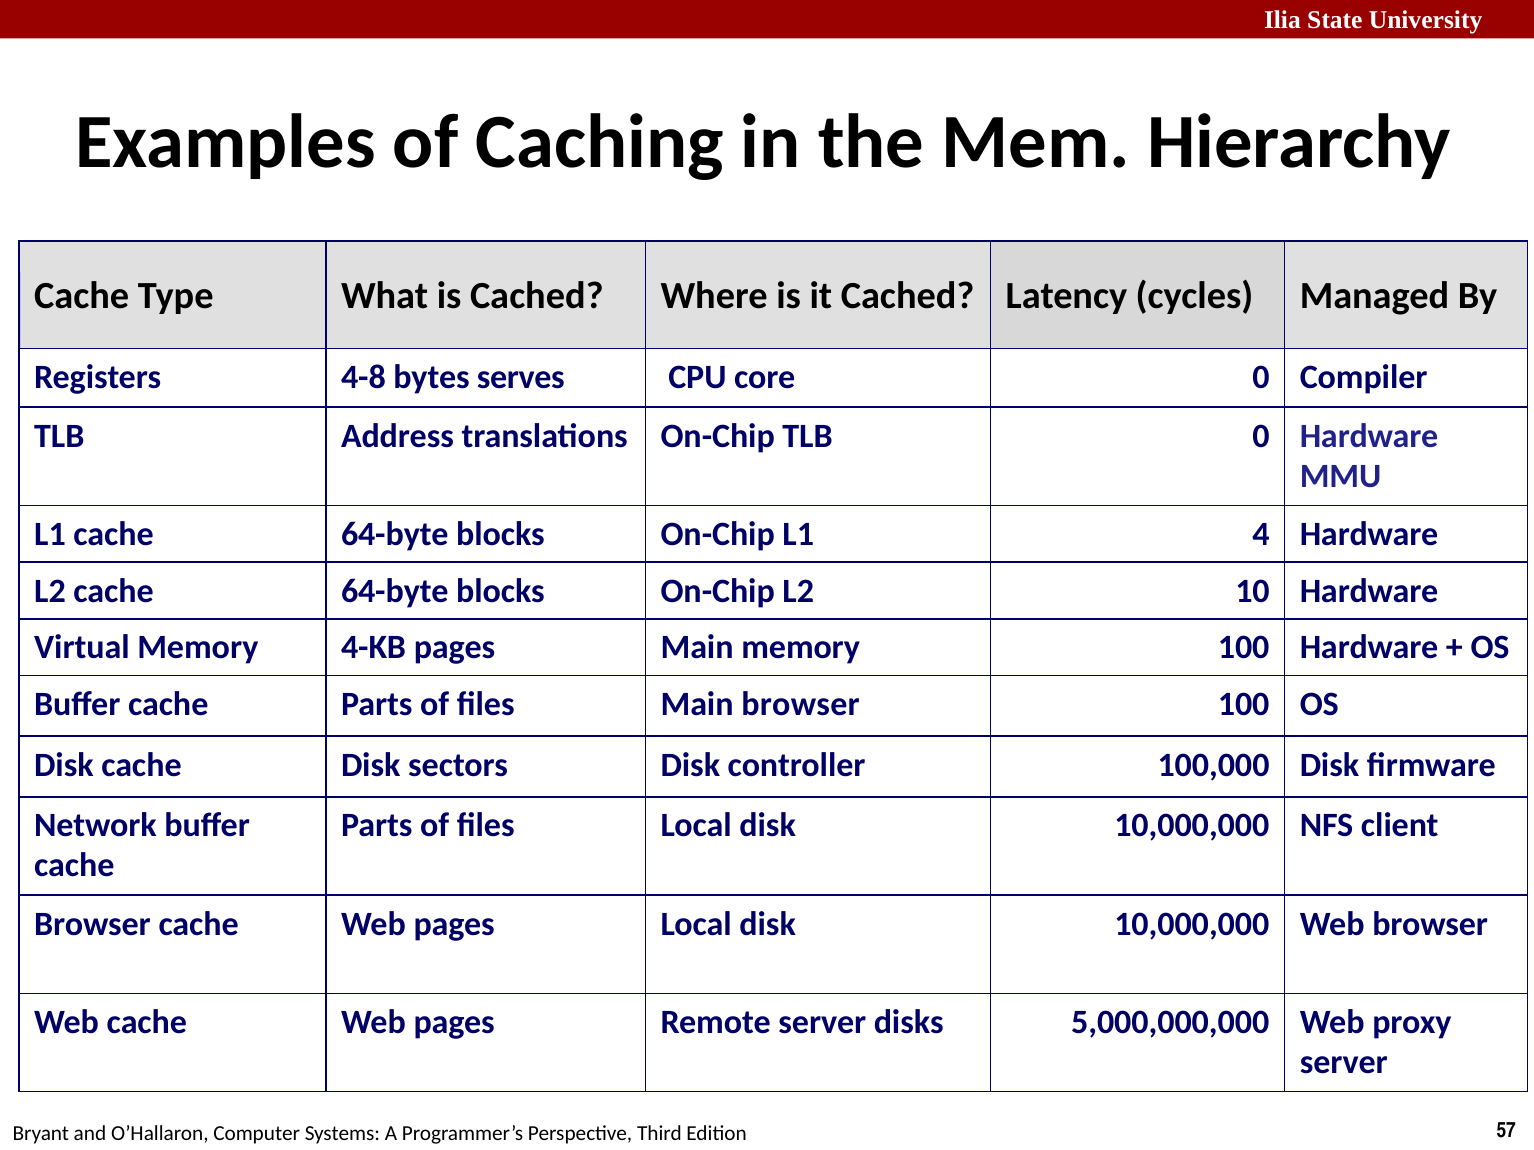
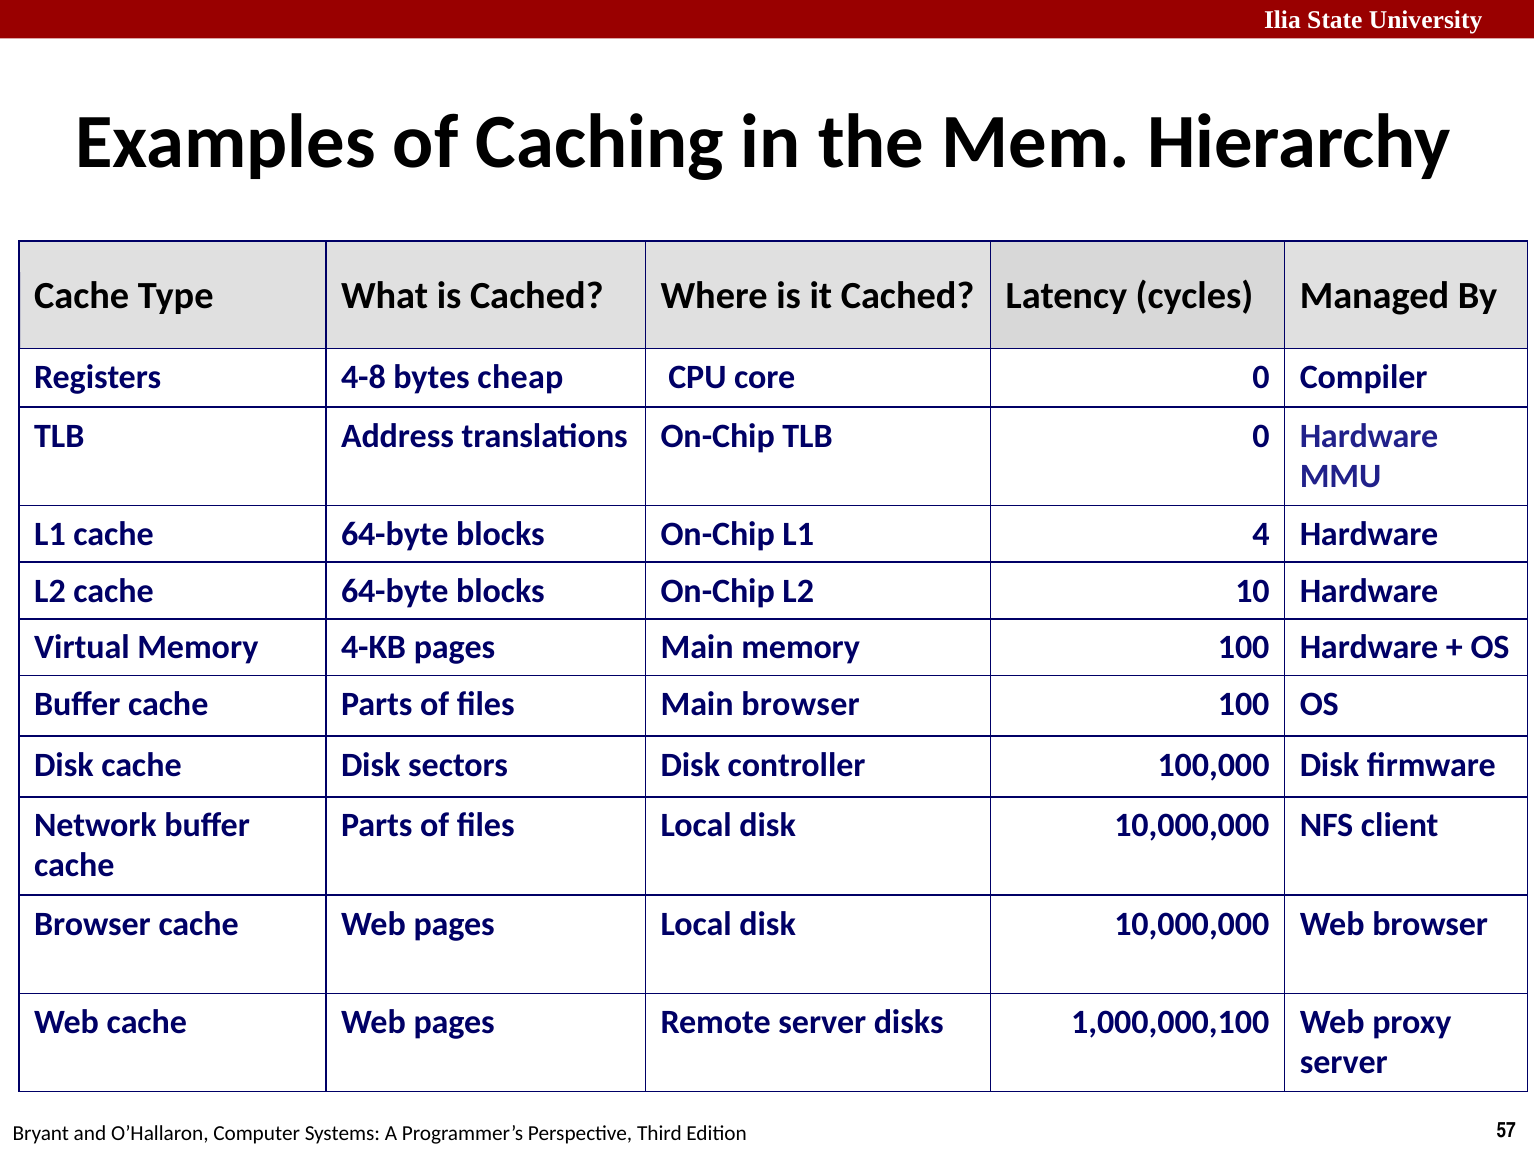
serves: serves -> cheap (520, 377)
5,000,000,000: 5,000,000,000 -> 1,000,000,100 (1170, 1023)
